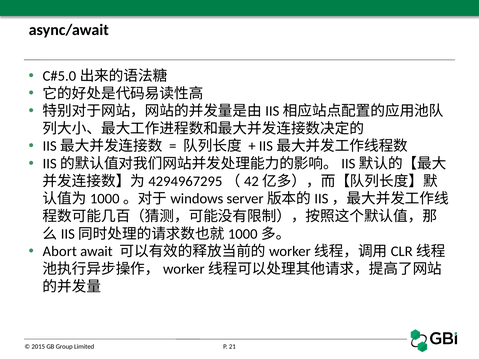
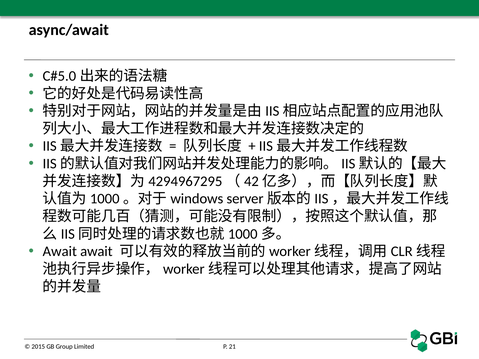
Abort: Abort -> Await (60, 252)
